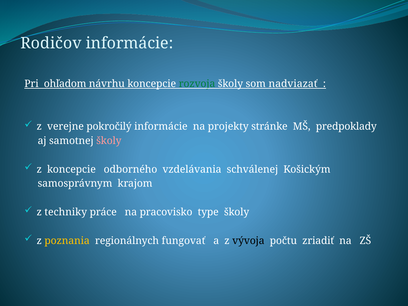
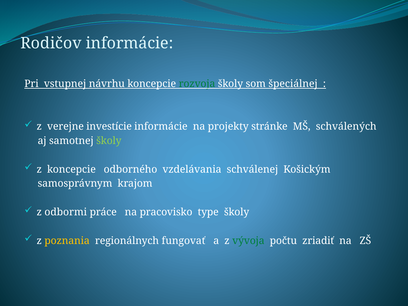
ohľadom: ohľadom -> vstupnej (65, 84)
nadviazať: nadviazať -> špeciálnej (293, 84)
pokročilý: pokročilý -> investície (109, 126)
predpoklady: predpoklady -> schválených (346, 126)
školy colour: pink -> light green (109, 141)
techniky: techniky -> odbormi (66, 212)
vývoja colour: black -> green (248, 241)
